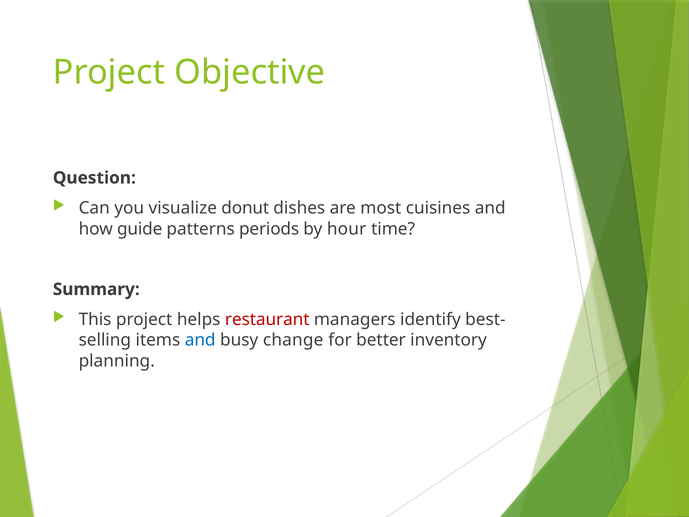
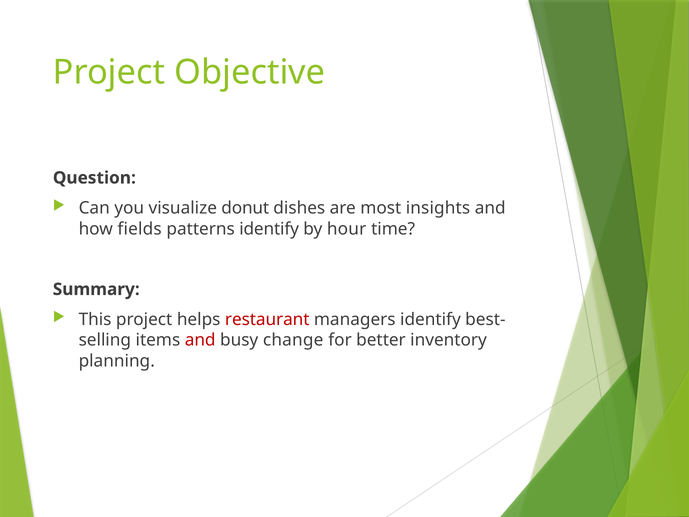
cuisines: cuisines -> insights (438, 208)
guide: guide -> fields (140, 229)
patterns periods: periods -> identify (269, 229)
and colour: blue -> red (200, 340)
